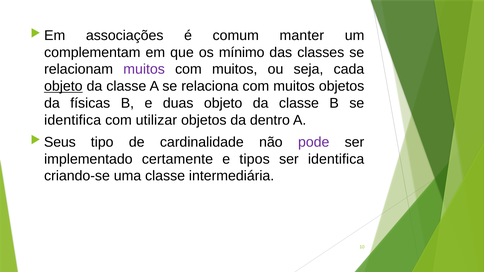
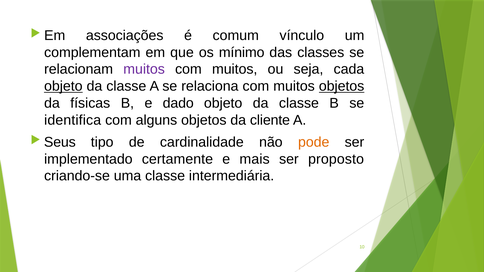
manter: manter -> vínculo (302, 35)
objetos underline: none -> present (342, 86)
duas: duas -> dado (178, 103)
utilizar: utilizar -> alguns (156, 120)
dentro: dentro -> cliente (270, 120)
pode colour: purple -> orange (314, 142)
tipos: tipos -> mais (255, 159)
ser identifica: identifica -> proposto (336, 159)
